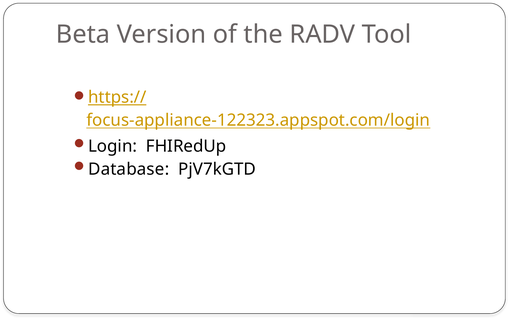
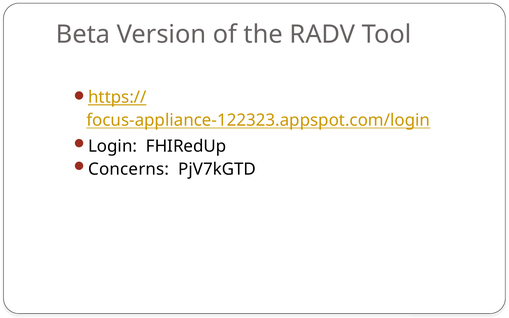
Database: Database -> Concerns (129, 169)
